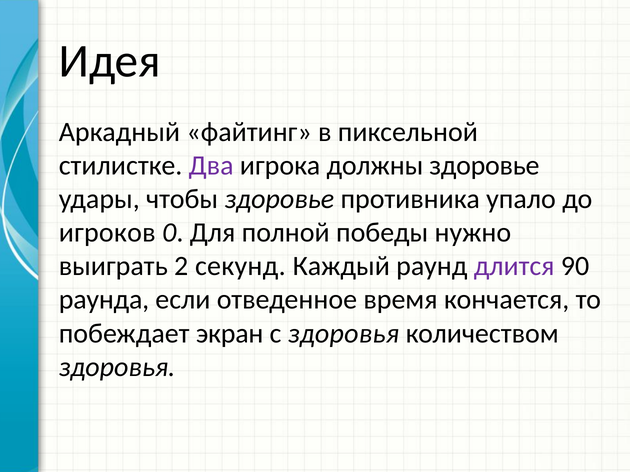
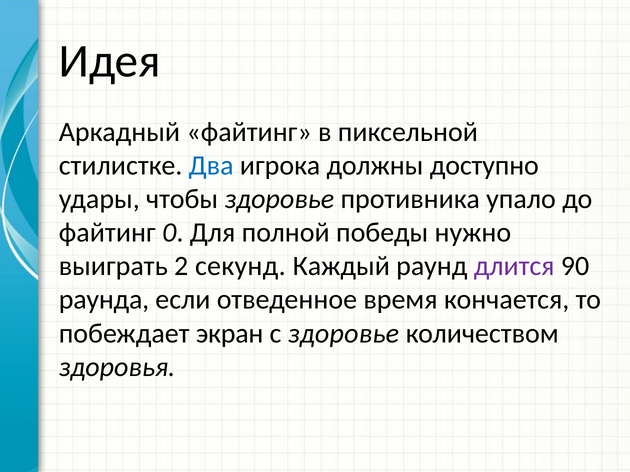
Два colour: purple -> blue (211, 166)
должны здоровье: здоровье -> доступно (484, 166)
игроков: игроков -> файтинг (107, 233)
с здоровья: здоровья -> здоровье (343, 334)
